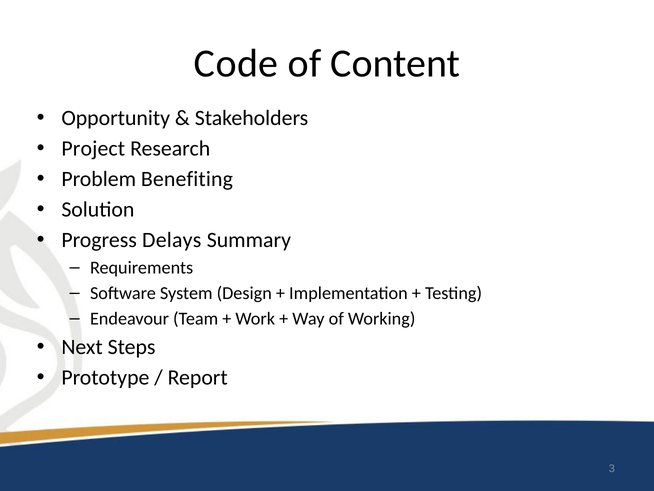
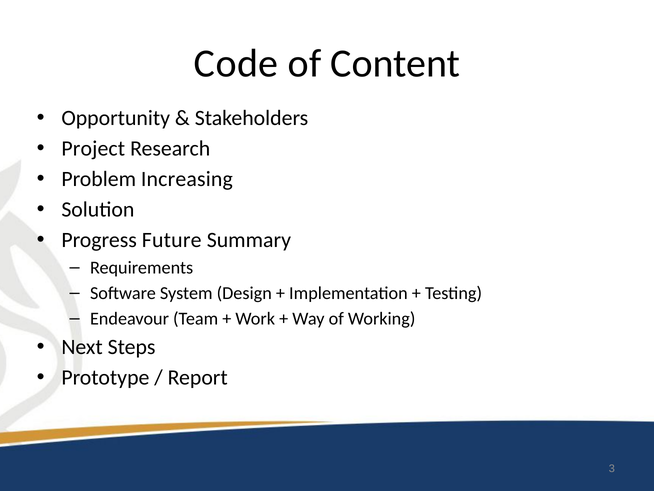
Benefiting: Benefiting -> Increasing (187, 179)
Delays: Delays -> Future (172, 240)
